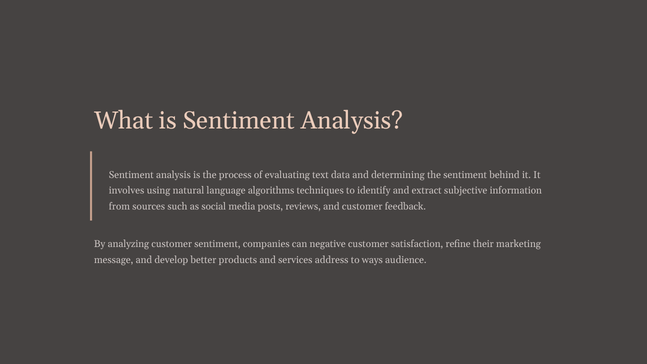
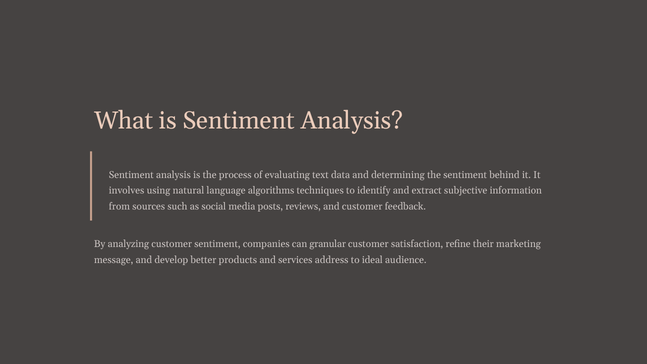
negative: negative -> granular (328, 244)
ways: ways -> ideal (372, 260)
